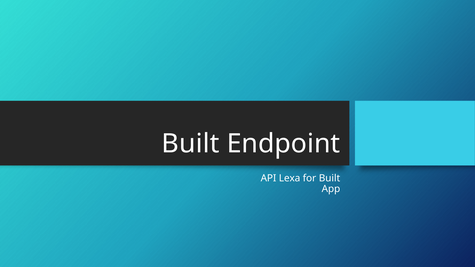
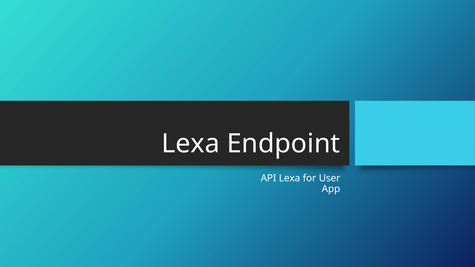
Built: Built -> Lexa (191, 144)
for Built: Built -> User (330, 178)
